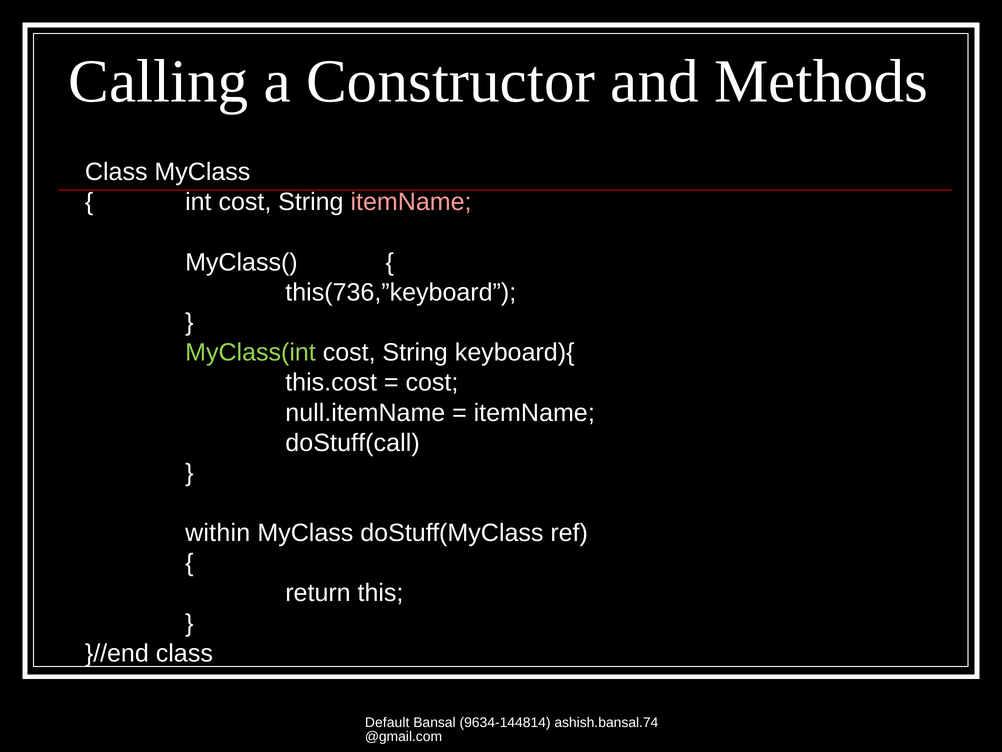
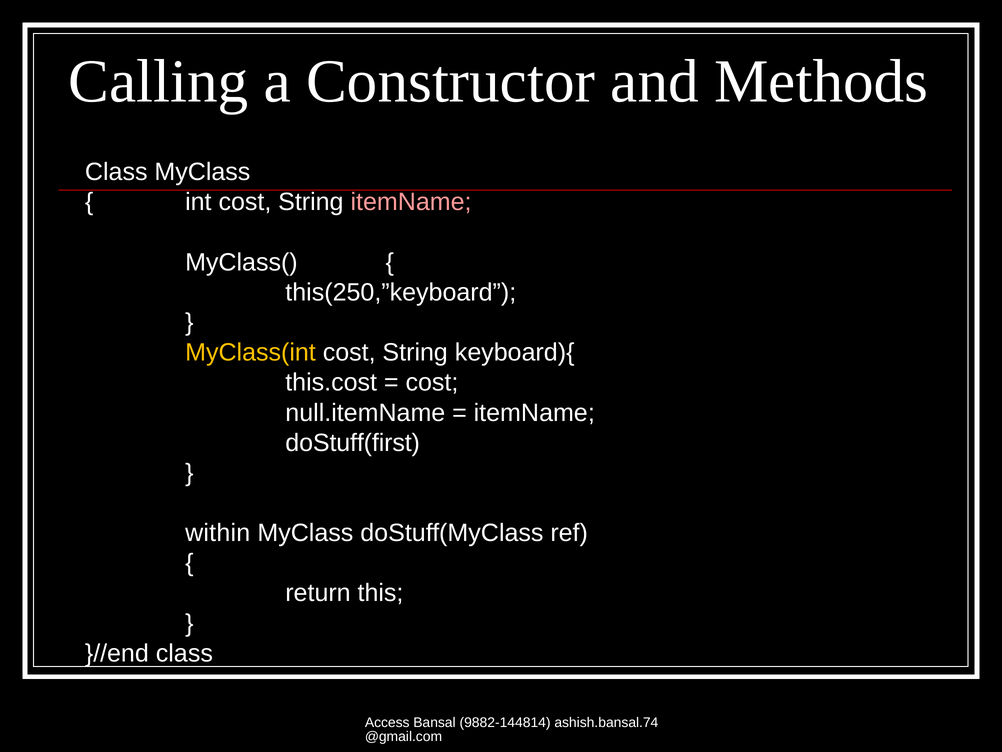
this(736,”keyboard: this(736,”keyboard -> this(250,”keyboard (401, 292)
MyClass(int colour: light green -> yellow (250, 352)
doStuff(call: doStuff(call -> doStuff(first (353, 443)
Default: Default -> Access (387, 722)
9634-144814: 9634-144814 -> 9882-144814 (505, 722)
